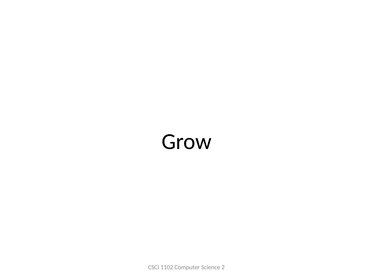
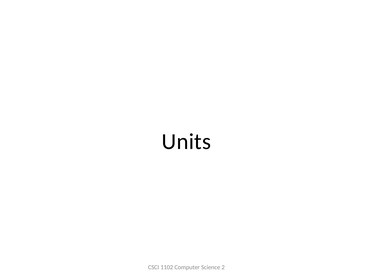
Grow: Grow -> Units (186, 141)
